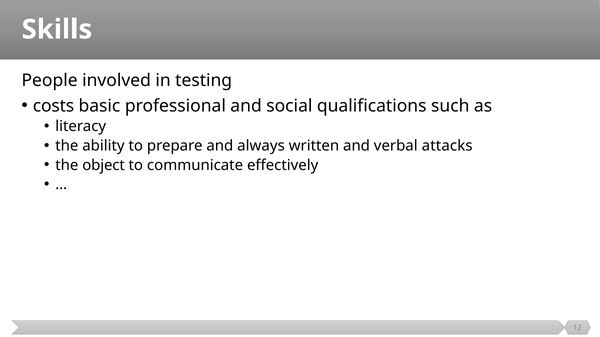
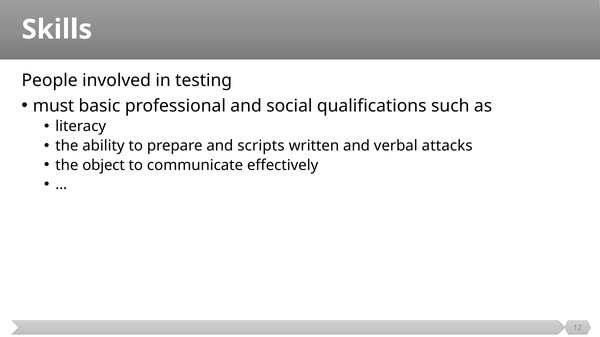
costs: costs -> must (54, 106)
always: always -> scripts (261, 146)
